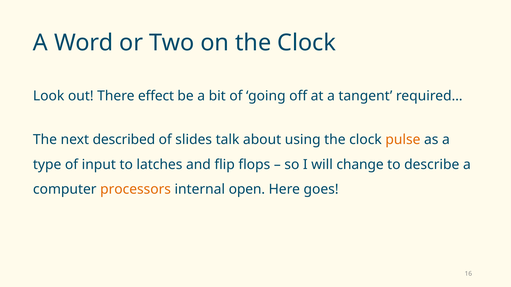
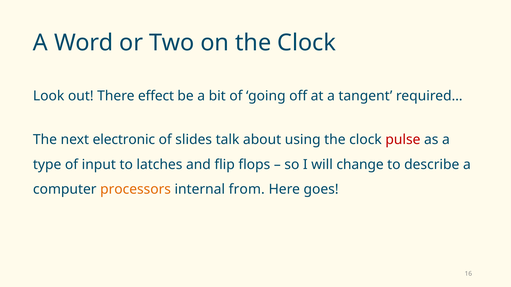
described: described -> electronic (124, 140)
pulse colour: orange -> red (403, 140)
open: open -> from (247, 190)
